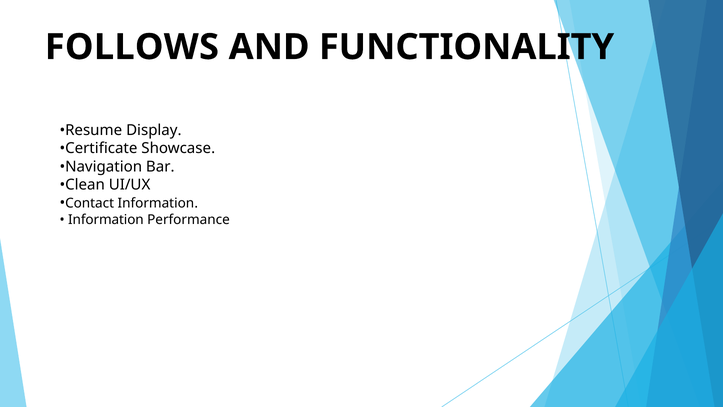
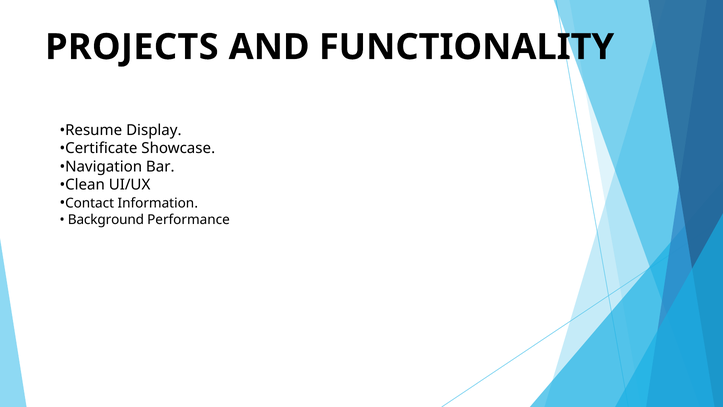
FOLLOWS: FOLLOWS -> PROJECTS (132, 47)
Information: Information -> Background (106, 220)
